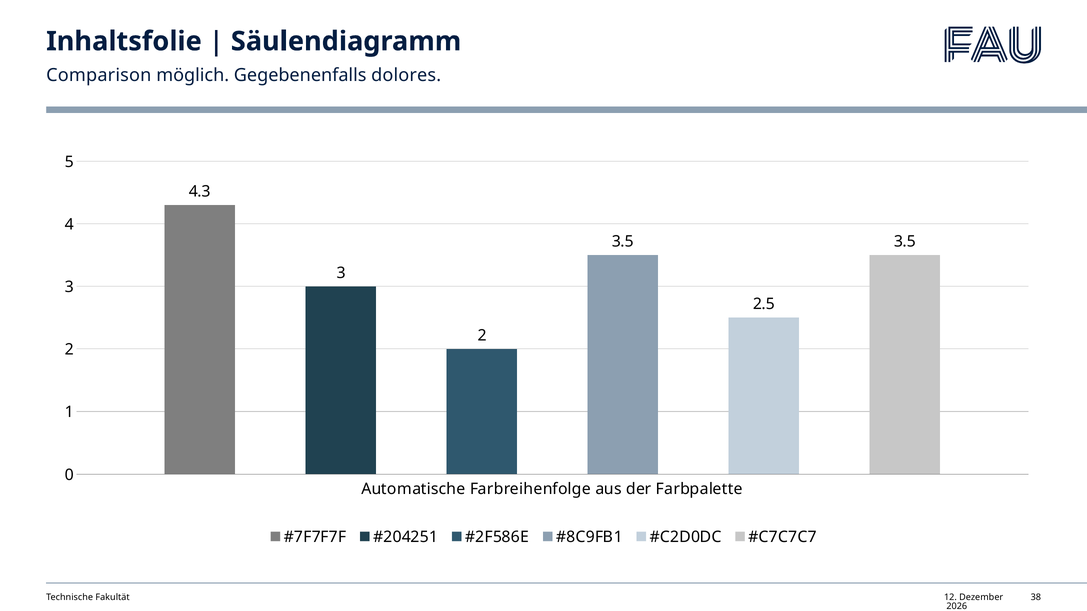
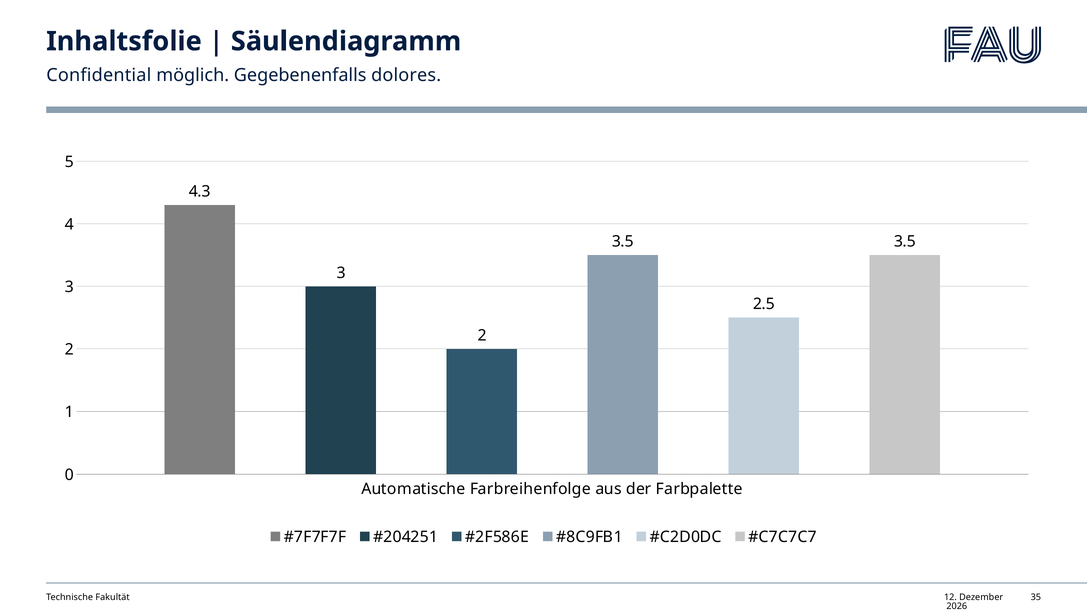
Comparison: Comparison -> Confidential (99, 76)
38: 38 -> 35 (1036, 598)
